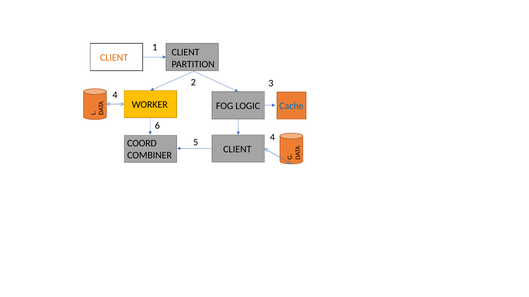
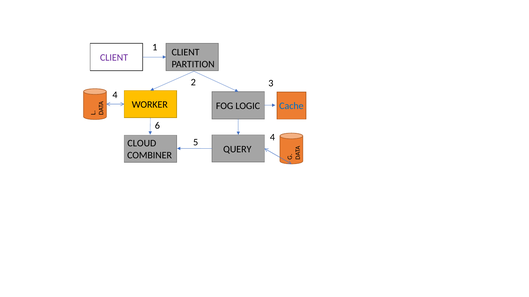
CLIENT colour: orange -> purple (114, 58)
COORD: COORD -> CLOUD (142, 143)
CLIENT: CLIENT -> QUERY (237, 149)
